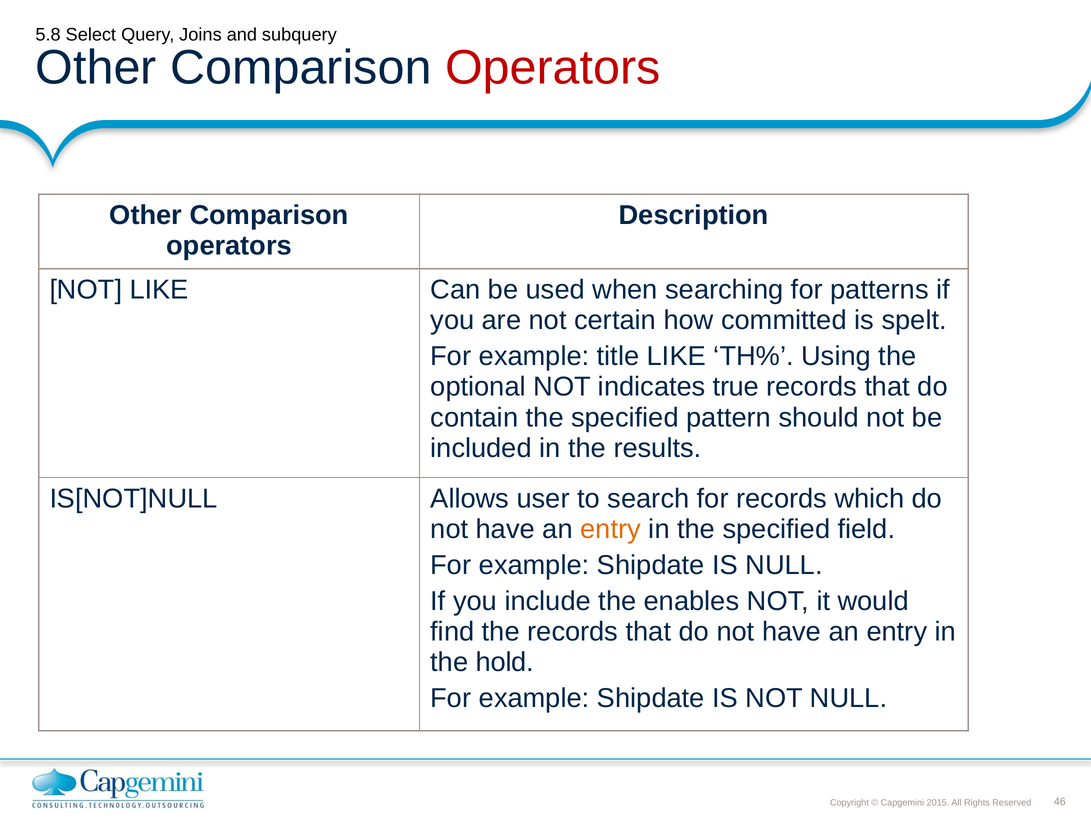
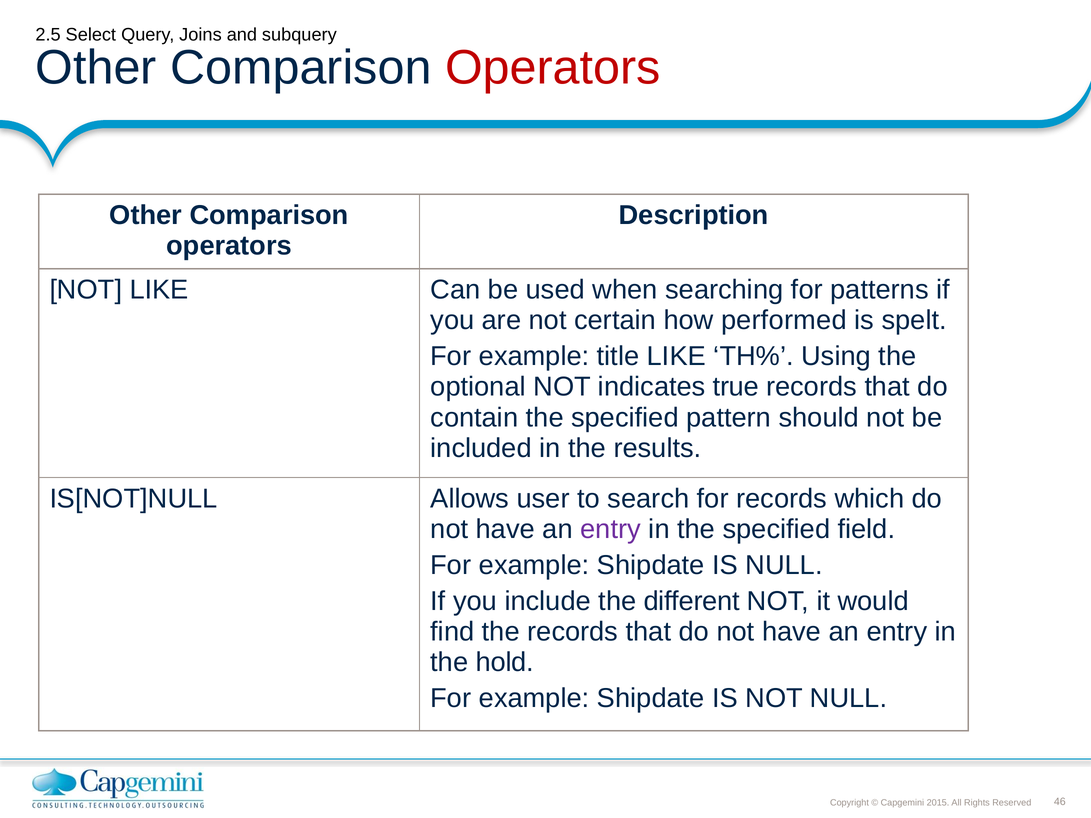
5.8: 5.8 -> 2.5 (48, 35)
committed: committed -> performed (784, 321)
entry colour: orange -> purple (611, 529)
enables: enables -> different (692, 601)
